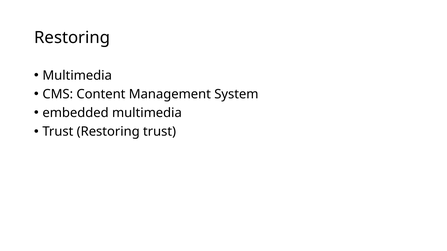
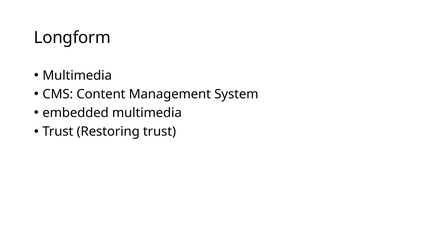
Restoring: Restoring -> Longform (72, 38)
